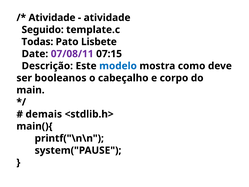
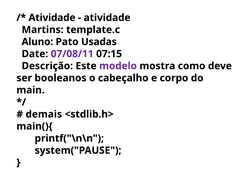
Seguido: Seguido -> Martins (43, 30)
Todas: Todas -> Aluno (37, 42)
Lisbete: Lisbete -> Usadas (99, 42)
modelo colour: blue -> purple (118, 66)
